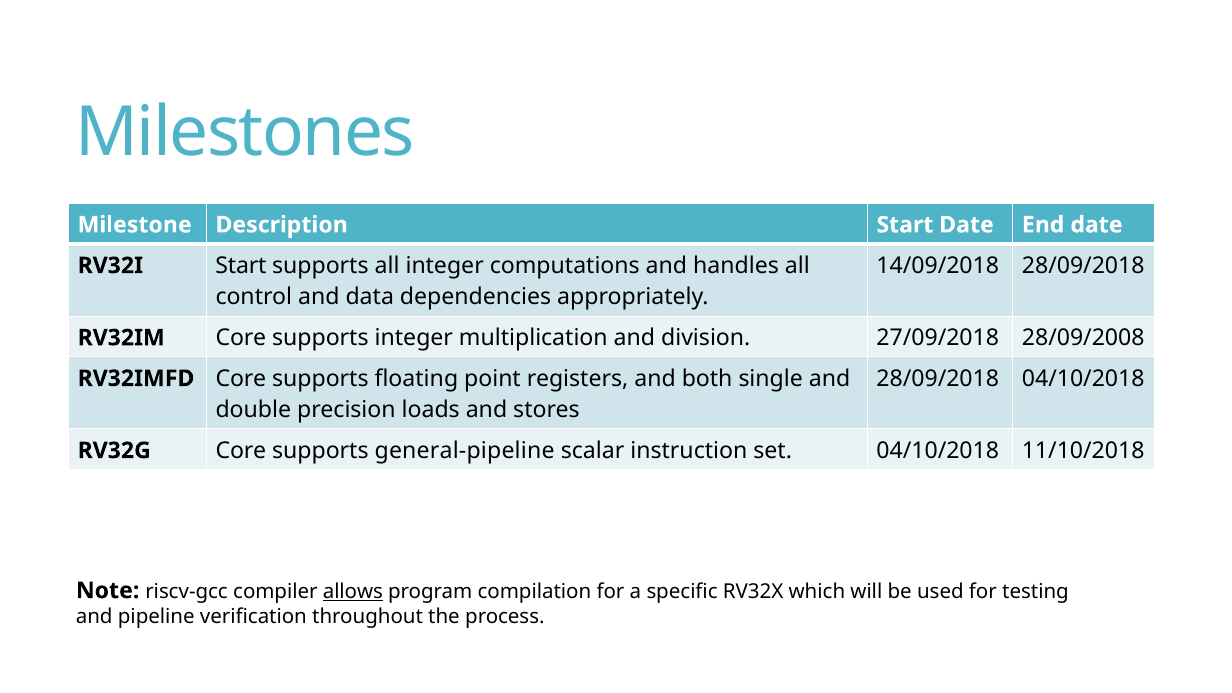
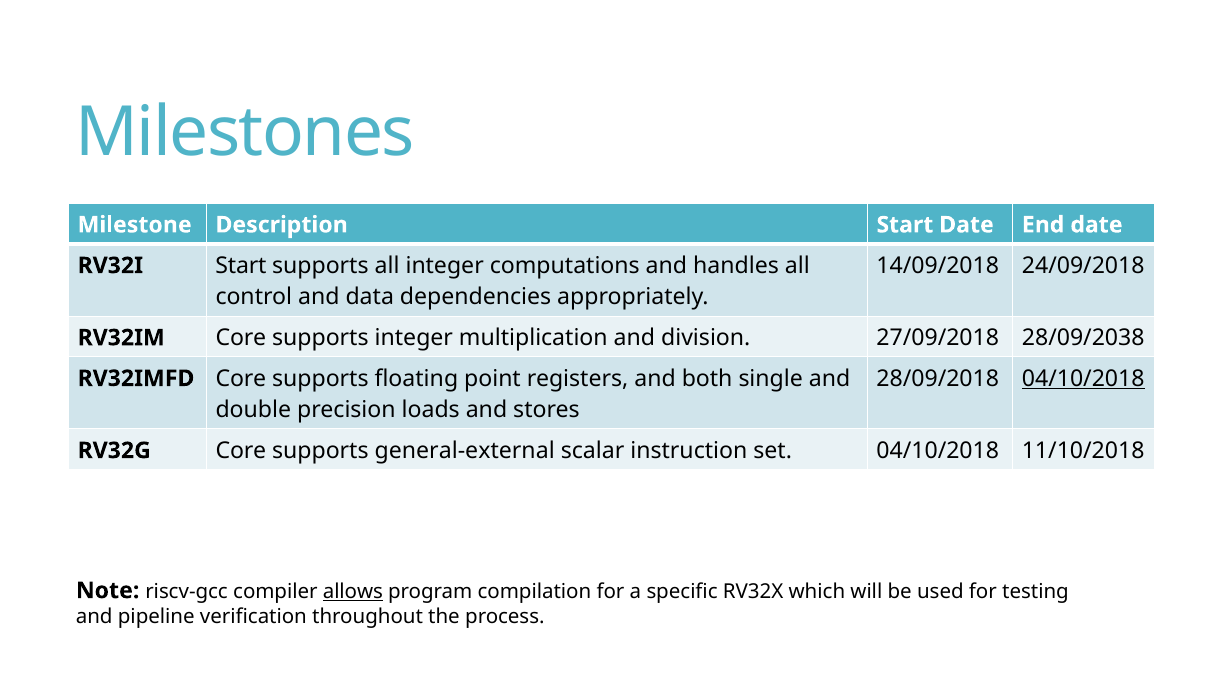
14/09/2018 28/09/2018: 28/09/2018 -> 24/09/2018 (1083, 266)
28/09/2008: 28/09/2008 -> 28/09/2038 (1083, 338)
04/10/2018 underline: none -> present (1083, 378)
general-pipeline: general-pipeline -> general-external (465, 451)
